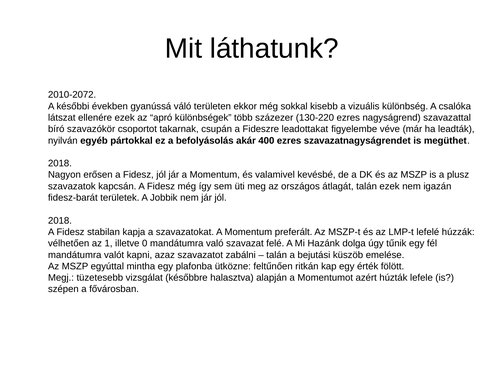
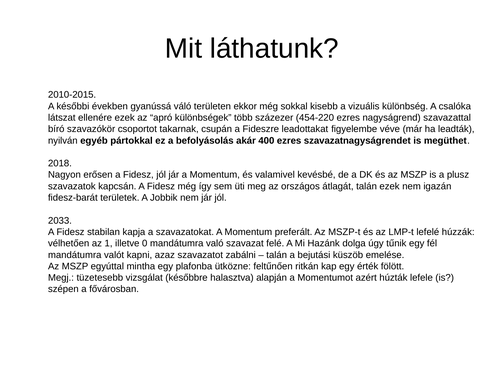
2010-2072: 2010-2072 -> 2010-2015 (72, 95)
130-220: 130-220 -> 454-220 (315, 118)
2018: 2018 -> 2033 (60, 221)
